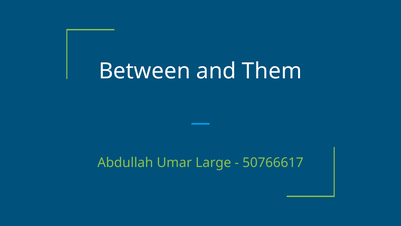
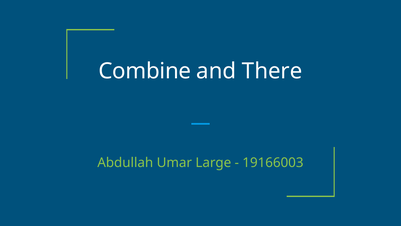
Between: Between -> Combine (145, 71)
Them: Them -> There (272, 71)
50766617: 50766617 -> 19166003 (273, 162)
